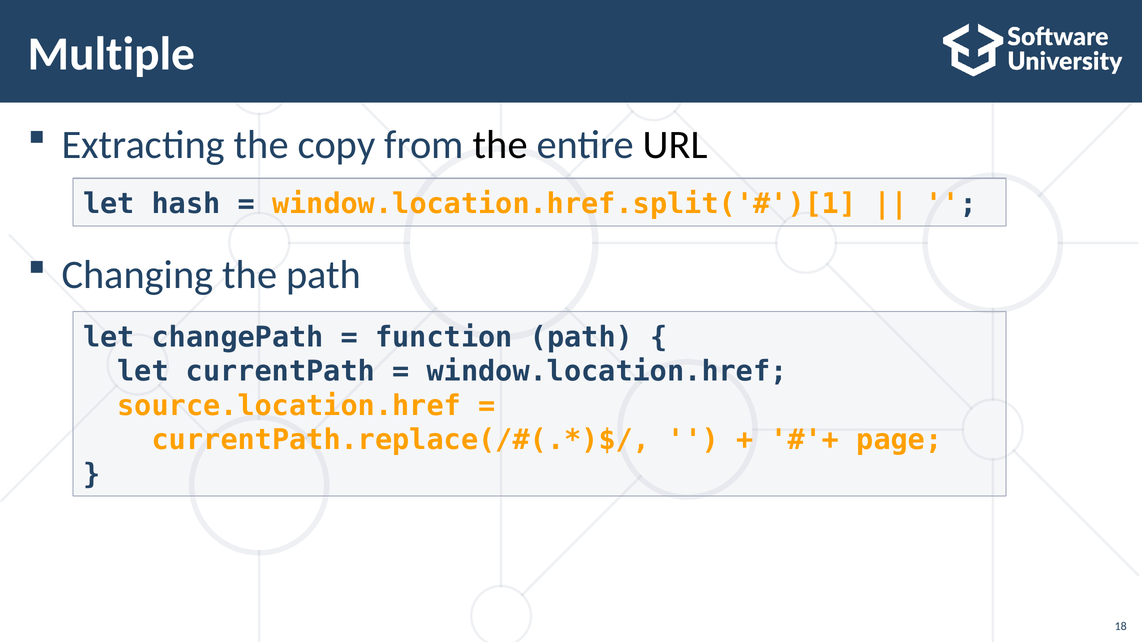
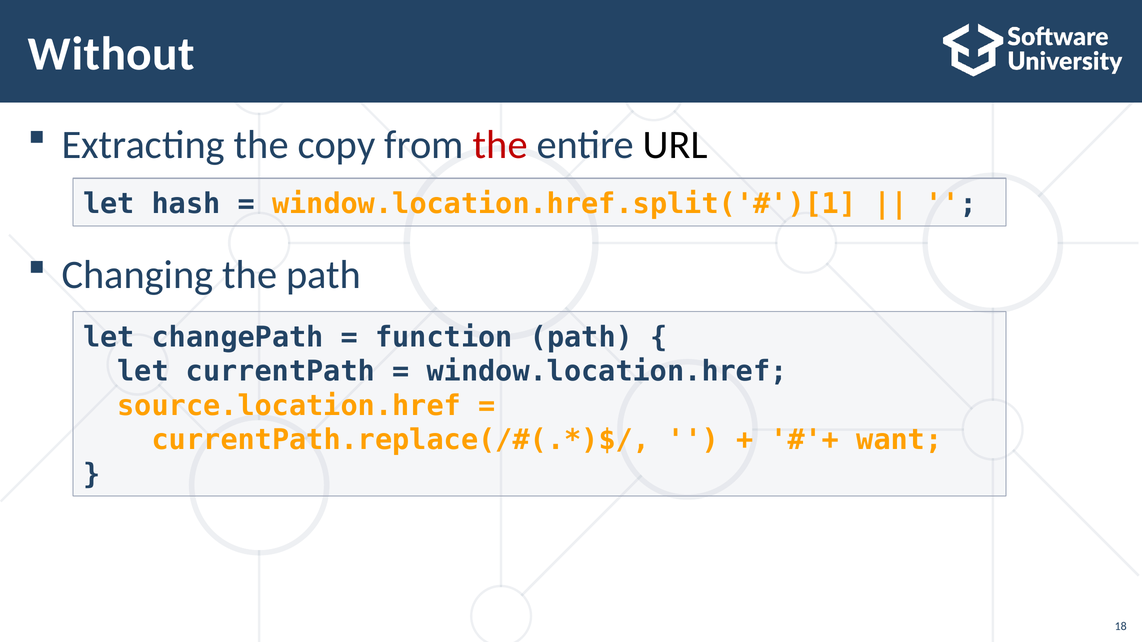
Multiple: Multiple -> Without (111, 54)
the colour: black -> red (500, 145)
page: page -> want (899, 440)
